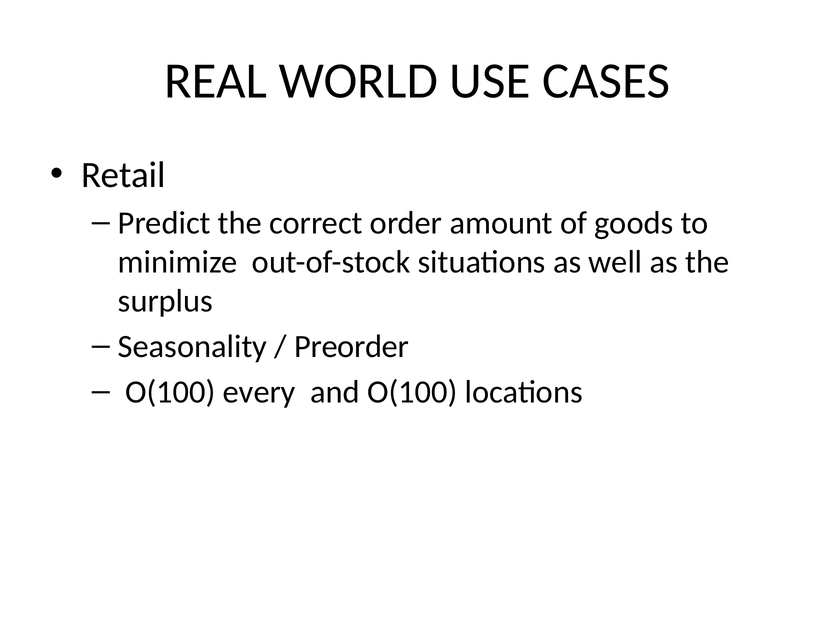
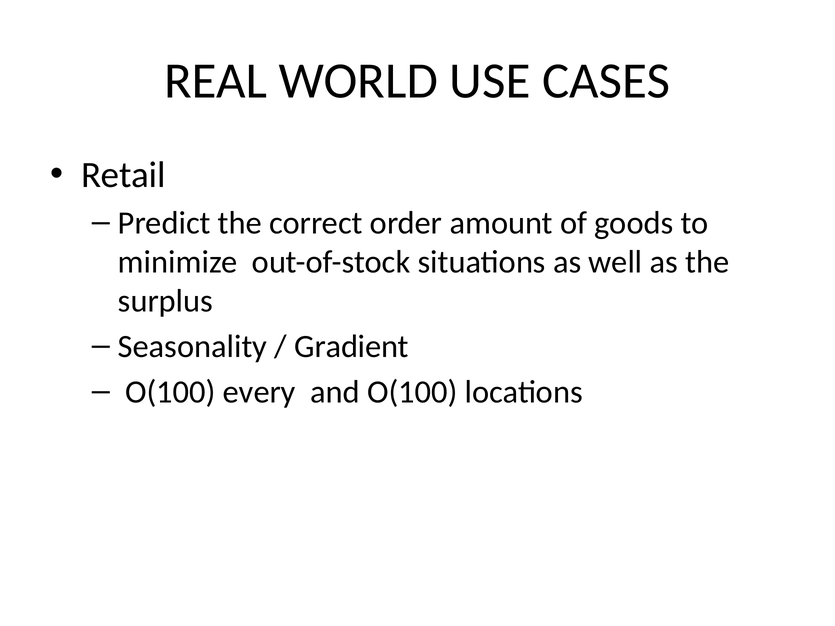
Preorder: Preorder -> Gradient (352, 347)
